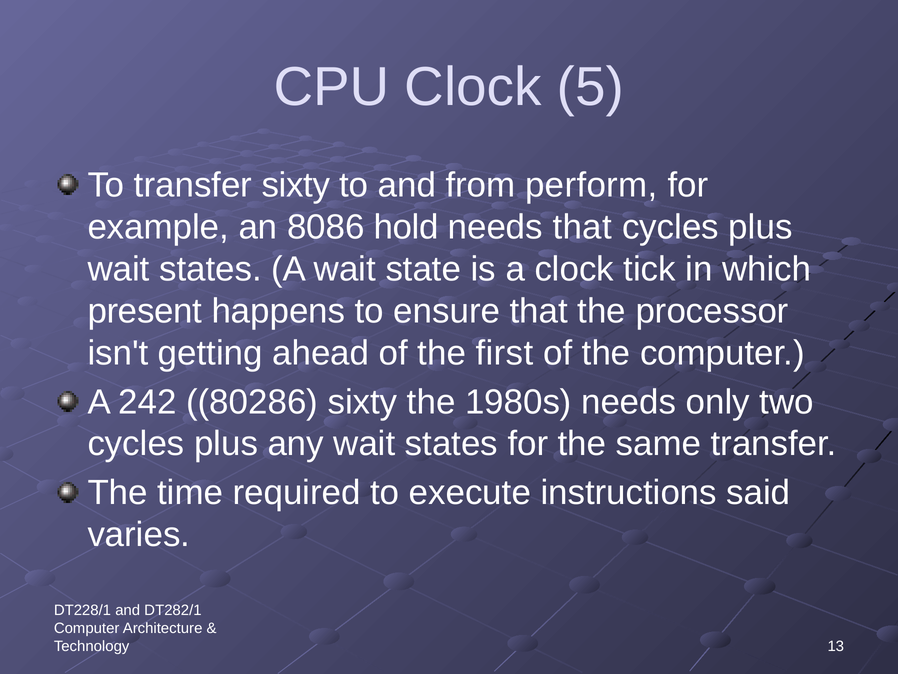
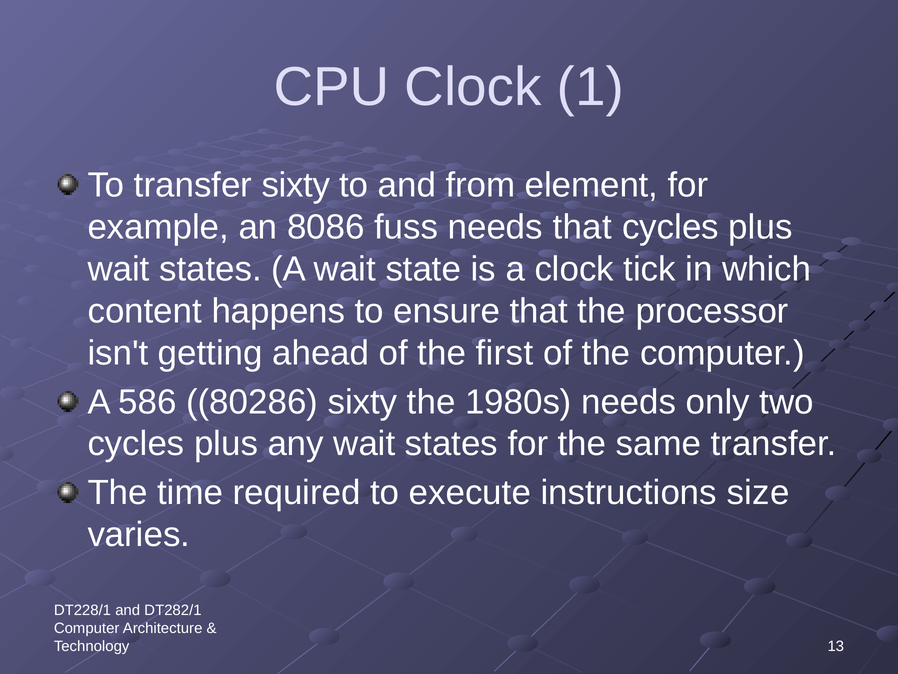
5: 5 -> 1 (590, 87)
perform: perform -> element (592, 185)
hold: hold -> fuss (406, 227)
present: present -> content (145, 311)
242: 242 -> 586 (148, 402)
said: said -> size (758, 493)
